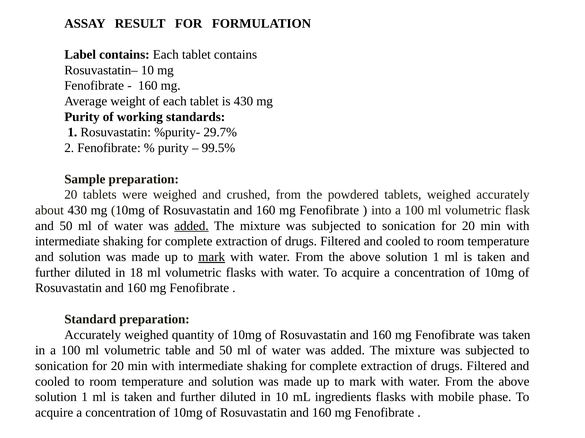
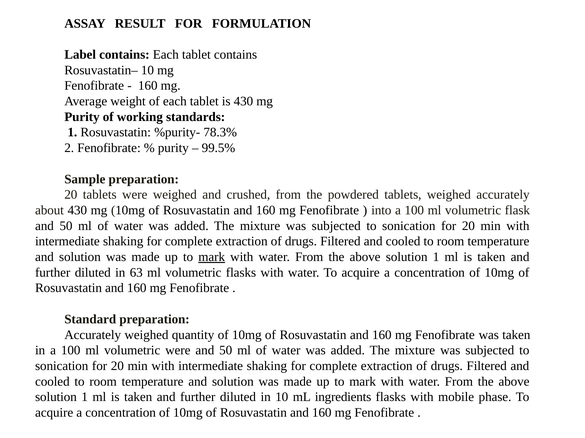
29.7%: 29.7% -> 78.3% (220, 133)
added underline: present -> none (191, 226)
18: 18 -> 63 (136, 273)
volumetric table: table -> were (178, 351)
